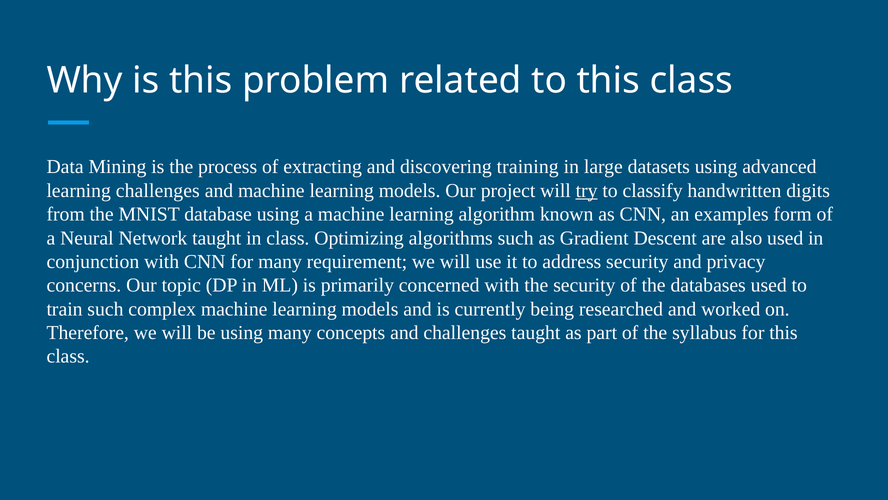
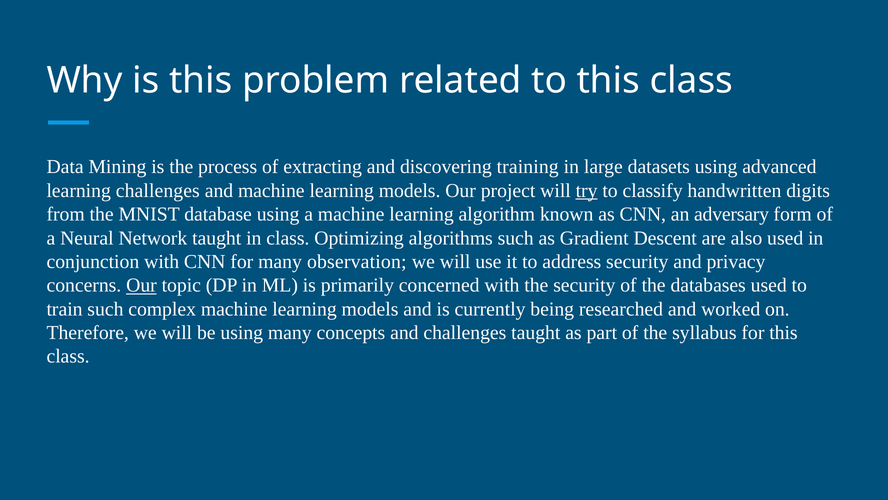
examples: examples -> adversary (732, 214)
requirement: requirement -> observation (357, 261)
Our underline: none -> present (141, 285)
